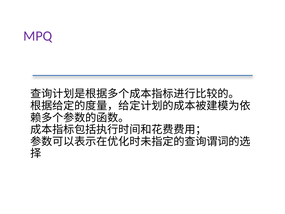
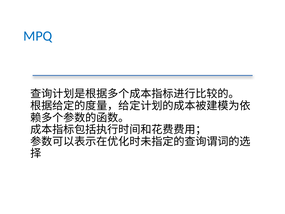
MPQ colour: purple -> blue (38, 36)
